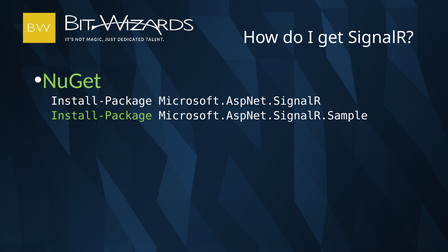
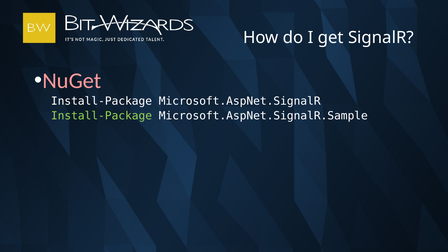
NuGet colour: light green -> pink (72, 81)
